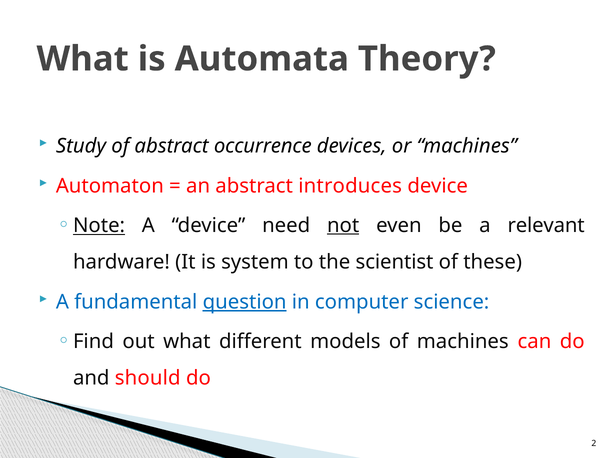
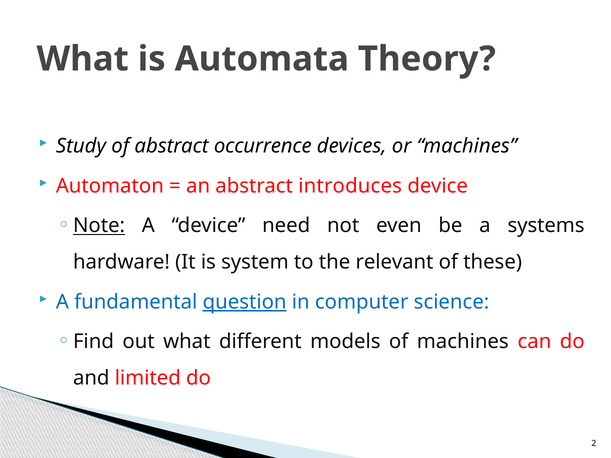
not underline: present -> none (343, 225)
relevant: relevant -> systems (546, 225)
scientist: scientist -> relevant (395, 262)
should: should -> limited (148, 378)
